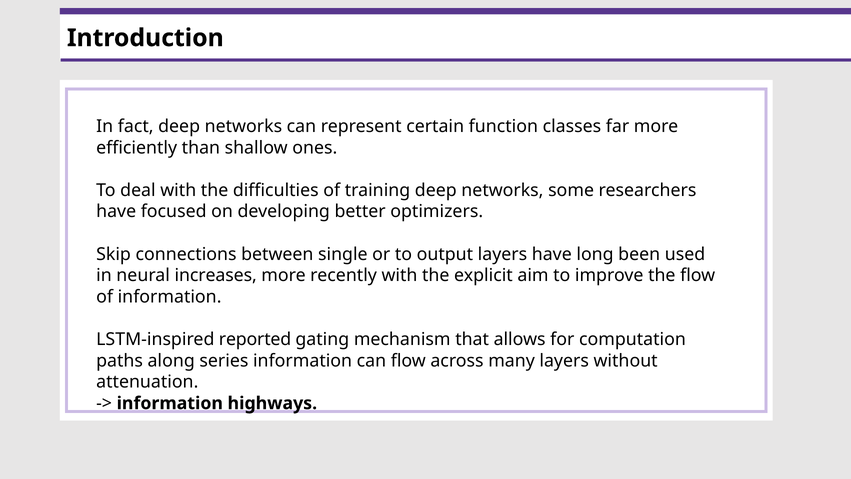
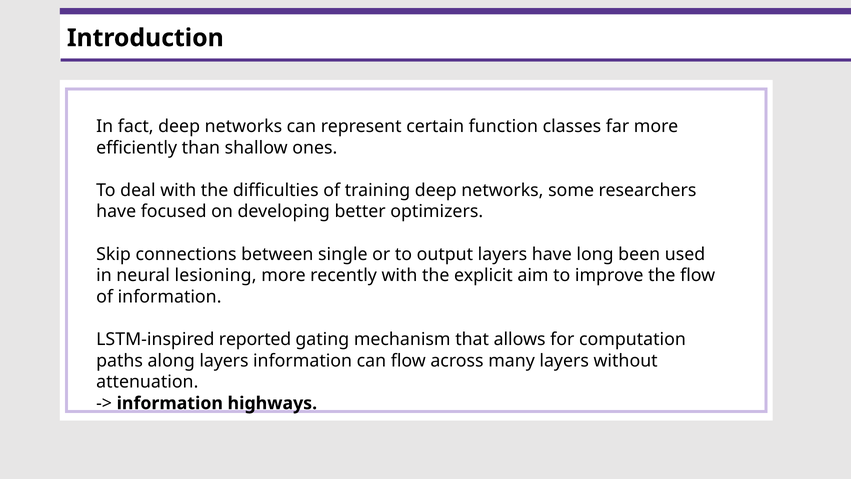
increases: increases -> lesioning (216, 275)
along series: series -> layers (224, 360)
